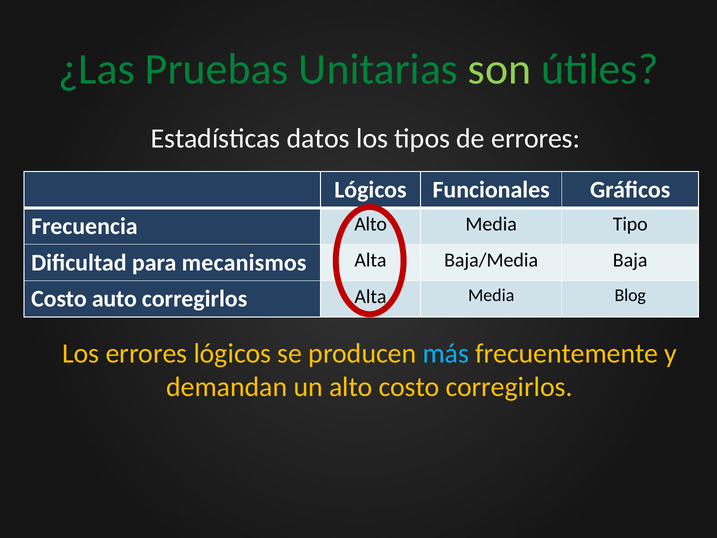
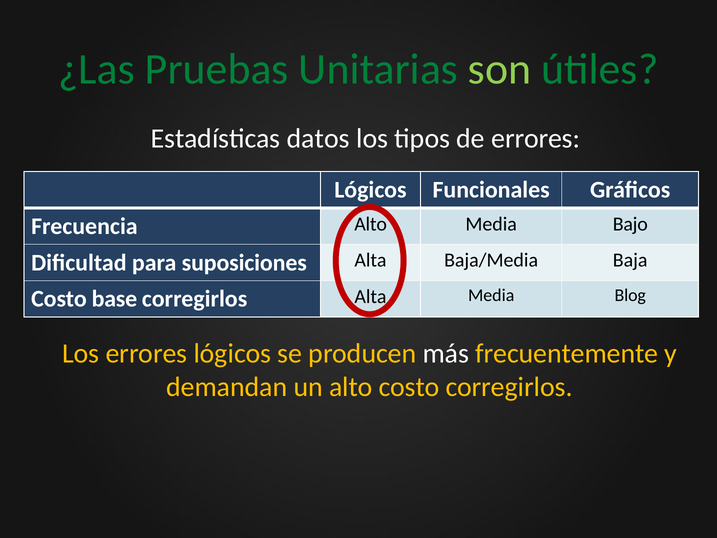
Tipo: Tipo -> Bajo (630, 224)
mecanismos: mecanismos -> suposiciones (244, 263)
auto: auto -> base (114, 299)
más colour: light blue -> white (446, 353)
